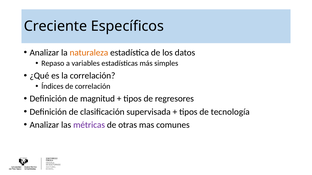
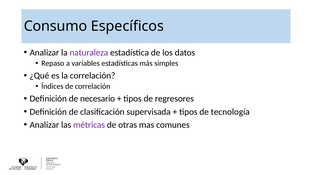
Creciente: Creciente -> Consumo (56, 26)
naturaleza colour: orange -> purple (89, 53)
magnitud: magnitud -> necesario (98, 99)
